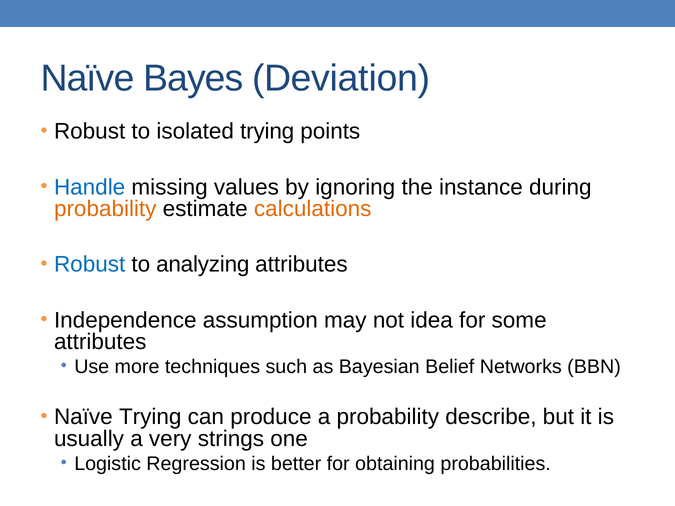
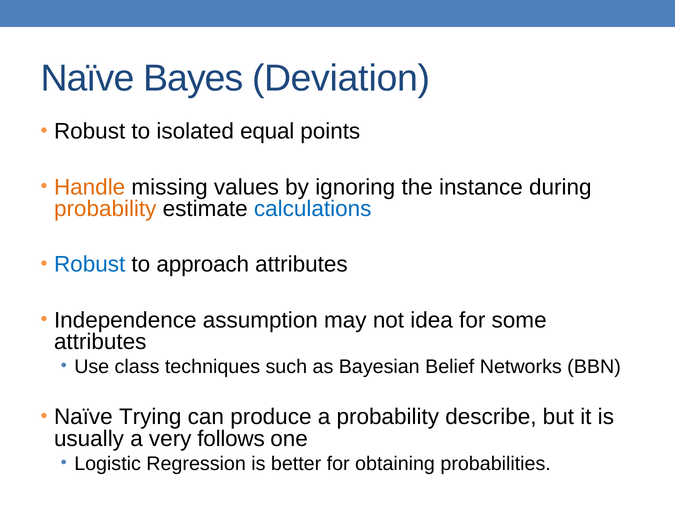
isolated trying: trying -> equal (267, 132)
Handle colour: blue -> orange (90, 187)
calculations colour: orange -> blue (313, 209)
analyzing: analyzing -> approach (203, 265)
more: more -> class (137, 367)
strings: strings -> follows (231, 439)
